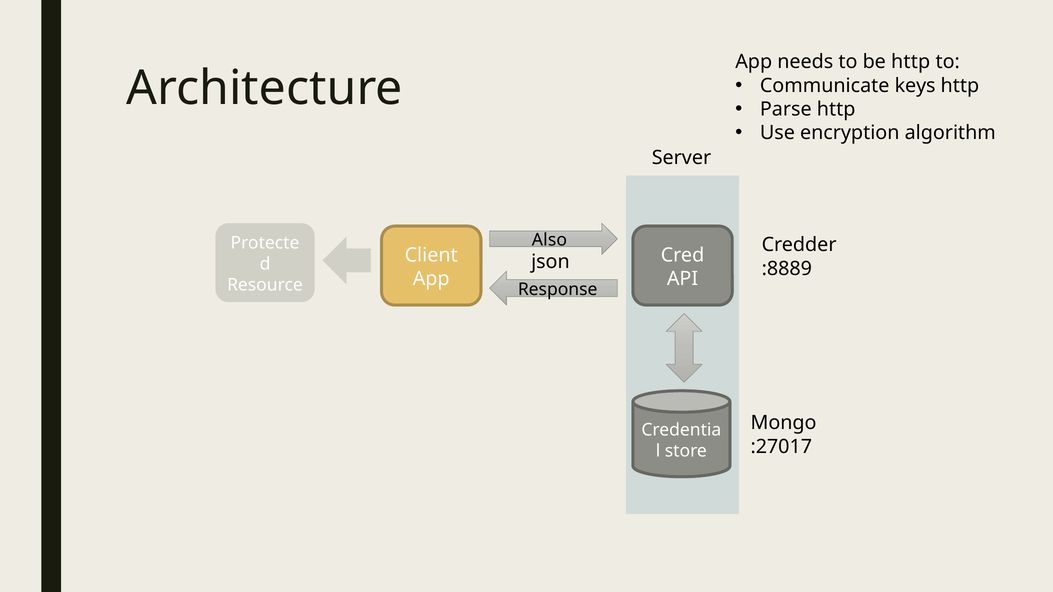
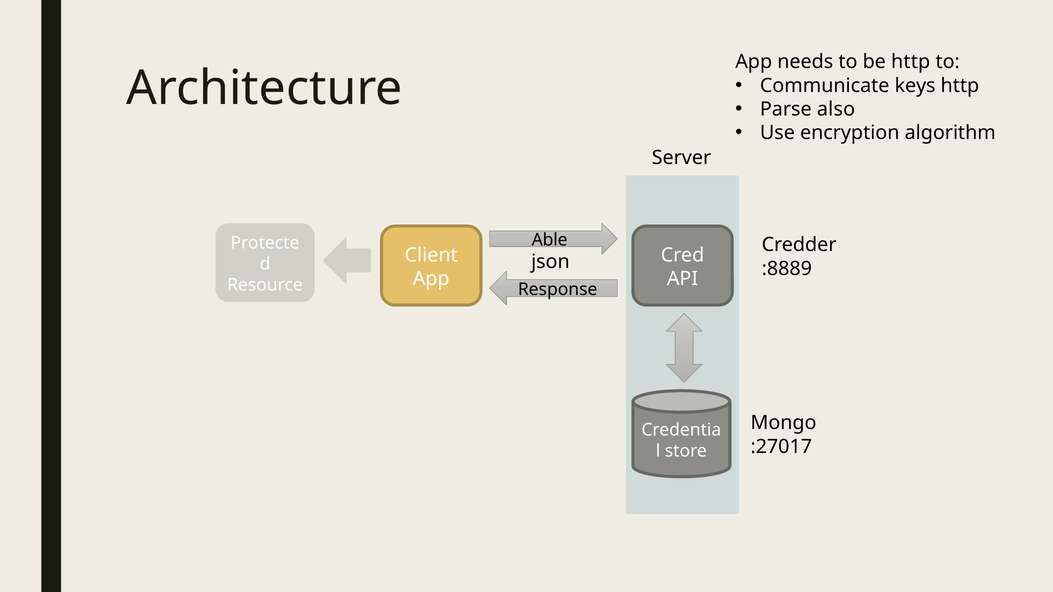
Parse http: http -> also (836, 109)
Also: Also -> Able (550, 240)
